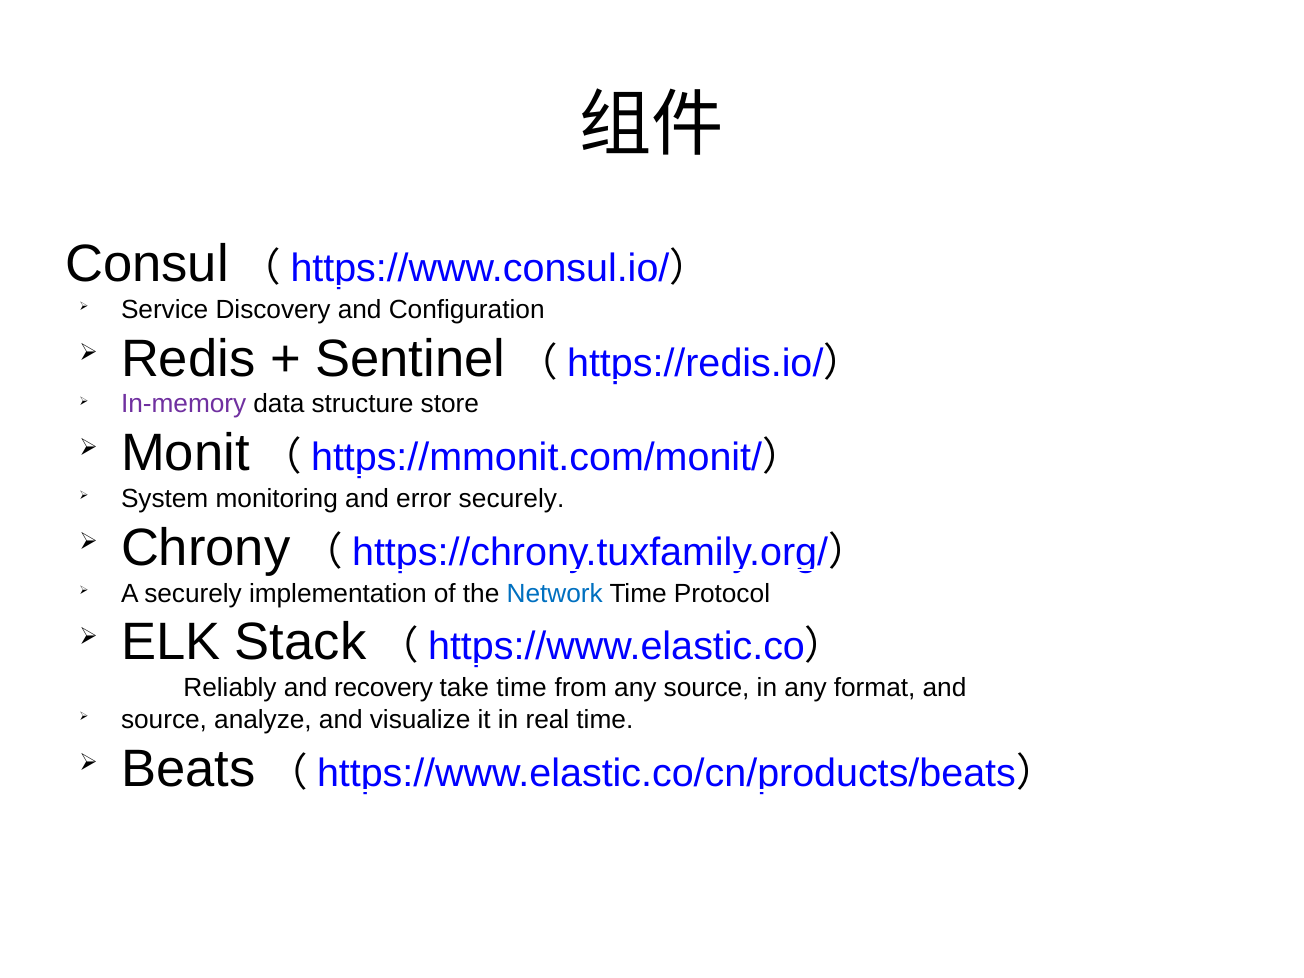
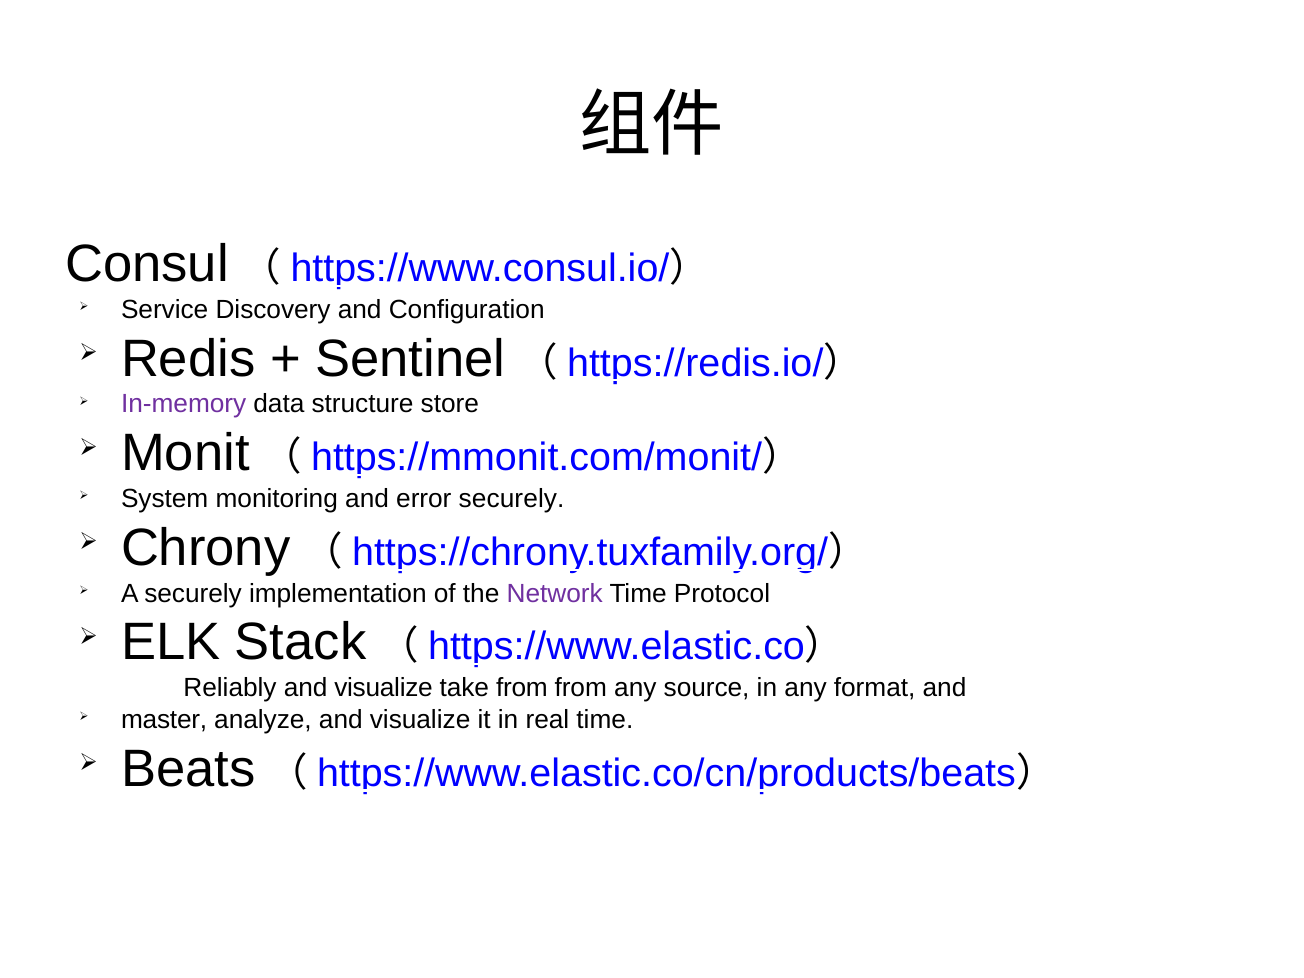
Network colour: blue -> purple (555, 593)
Reliably and recovery: recovery -> visualize (384, 688)
take time: time -> from (522, 688)
source: source -> master (164, 720)
